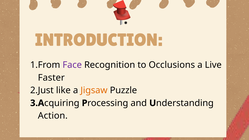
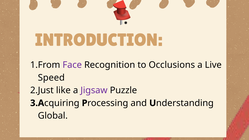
Faster: Faster -> Speed (51, 78)
Jigsaw colour: orange -> purple (94, 90)
Action: Action -> Global (53, 116)
